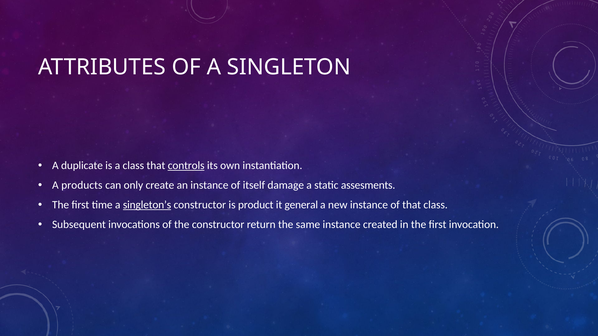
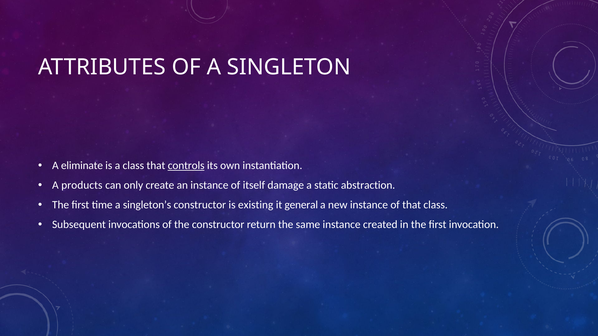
duplicate: duplicate -> eliminate (82, 166)
assesments: assesments -> abstraction (368, 185)
singleton’s underline: present -> none (147, 205)
product: product -> existing (256, 205)
